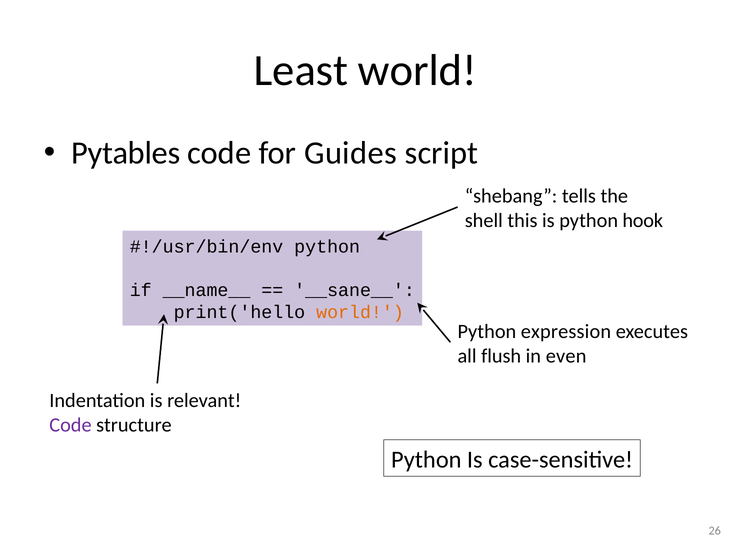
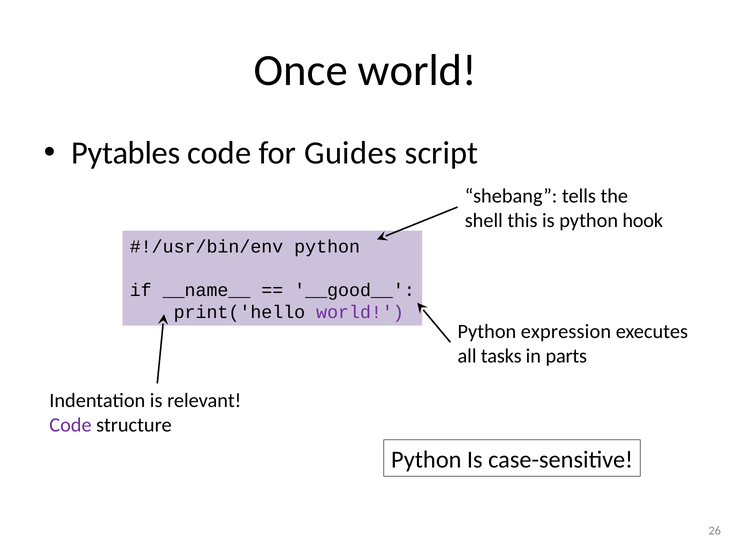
Least: Least -> Once (301, 71)
__sane__: __sane__ -> __good__ (355, 291)
world colour: orange -> purple (360, 312)
flush: flush -> tasks (501, 356)
even: even -> parts (566, 356)
